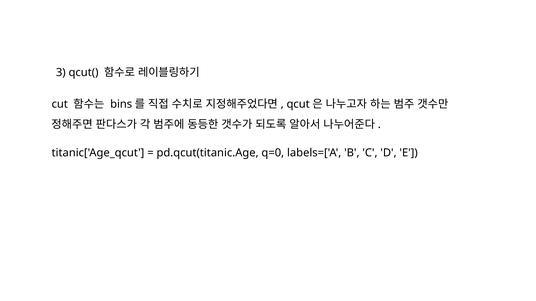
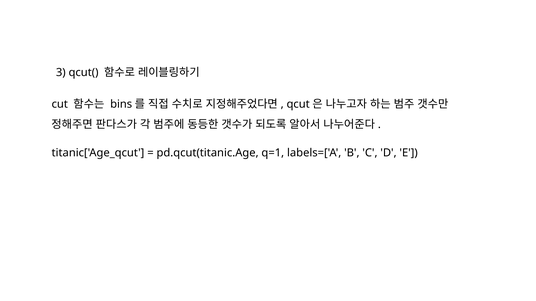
q=0: q=0 -> q=1 (273, 153)
